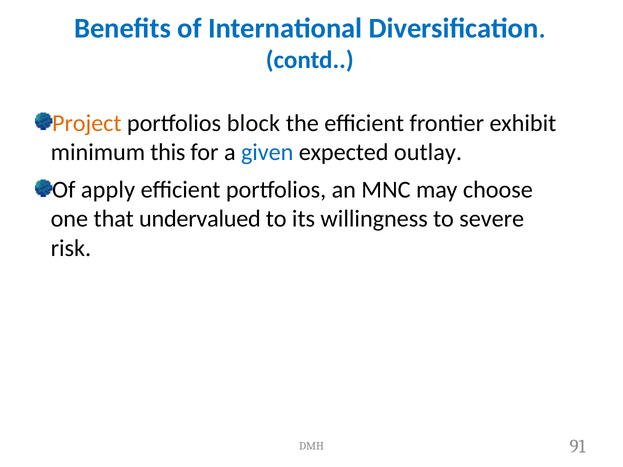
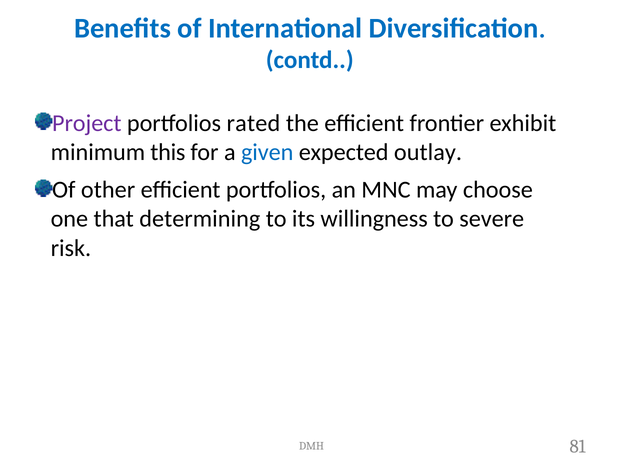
Project colour: orange -> purple (87, 123)
block: block -> rated (253, 123)
apply: apply -> other (108, 190)
undervalued: undervalued -> determining (200, 219)
91: 91 -> 81 (578, 447)
